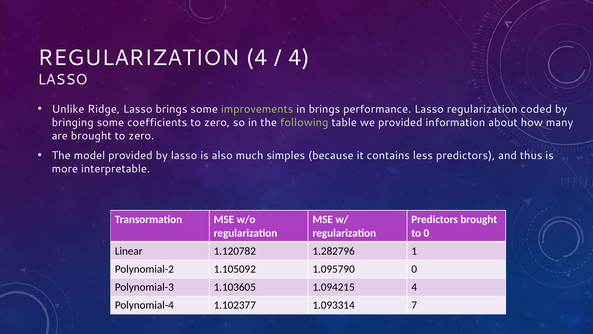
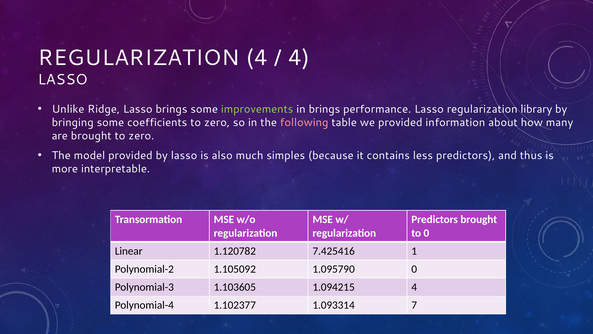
coded: coded -> library (536, 109)
following colour: light green -> pink (304, 122)
1.282796: 1.282796 -> 7.425416 (334, 251)
